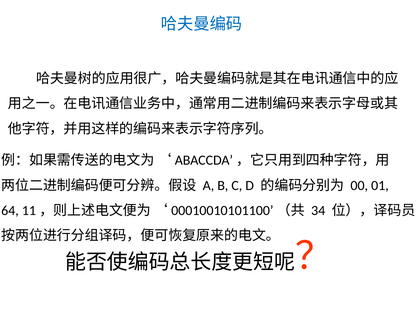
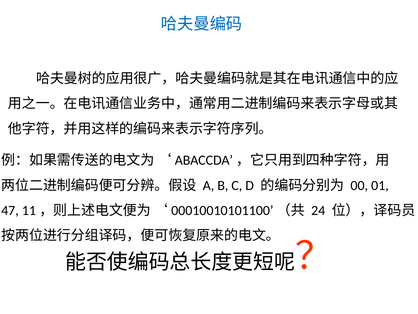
64: 64 -> 47 (10, 210)
34: 34 -> 24 (318, 210)
